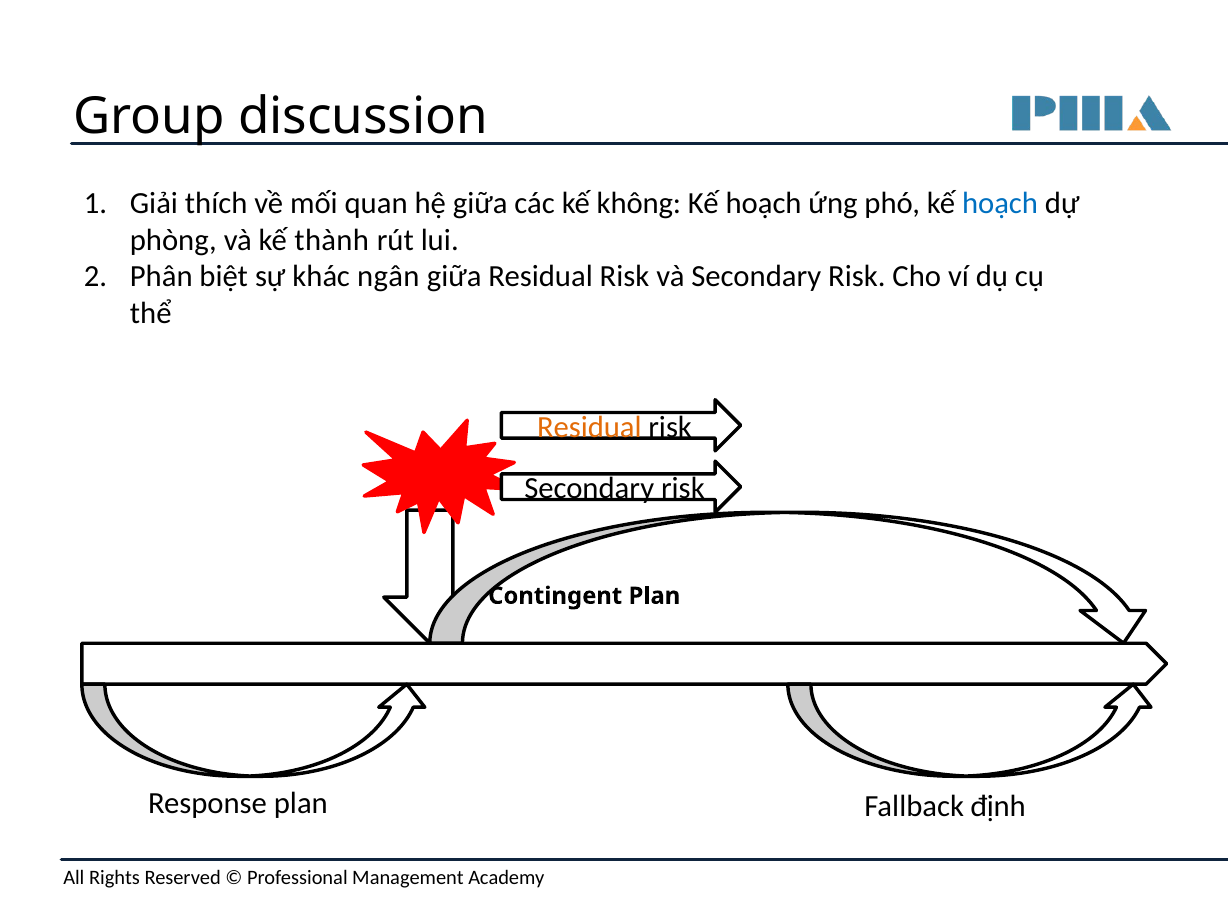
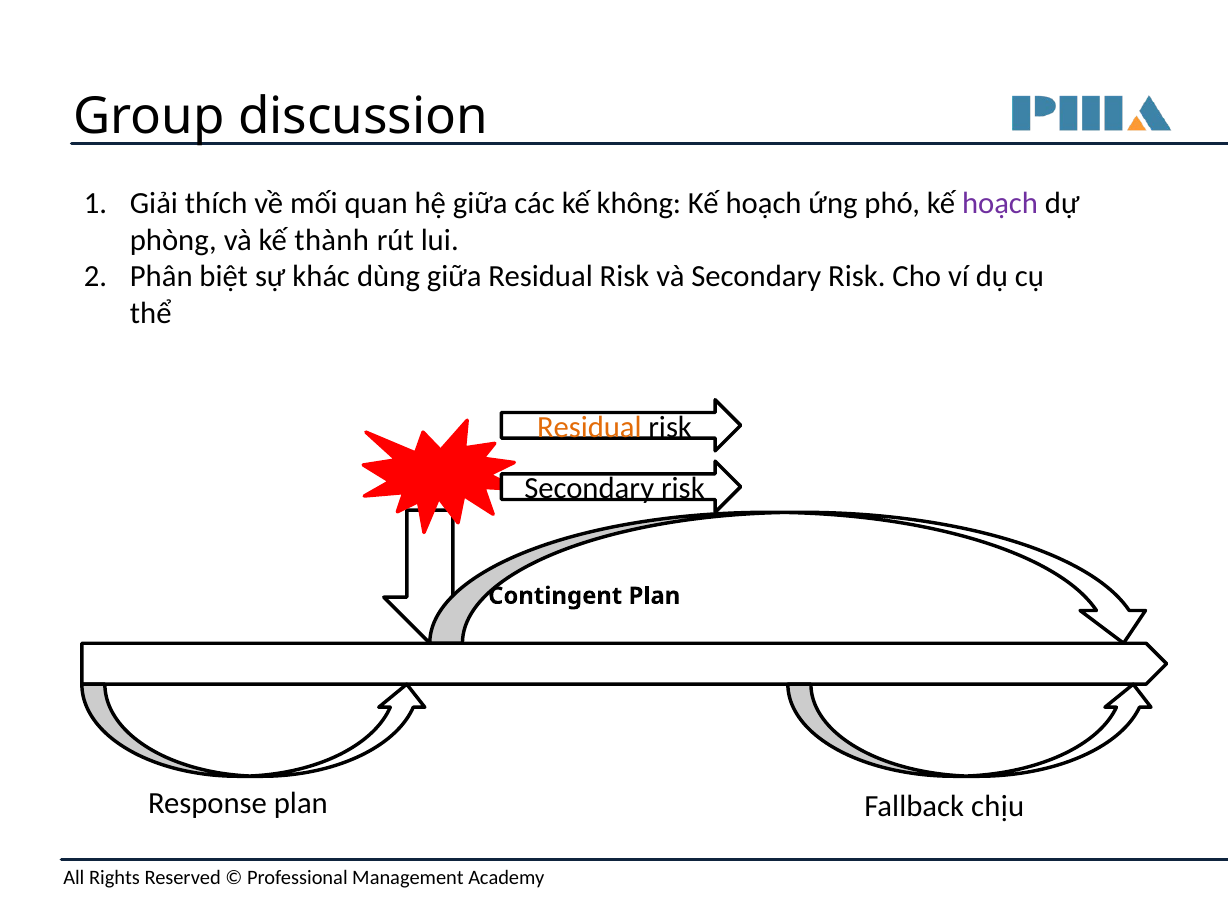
hoạch colour: blue -> purple (1000, 203)
ngân: ngân -> dùng (388, 277)
định: định -> chịu (998, 806)
